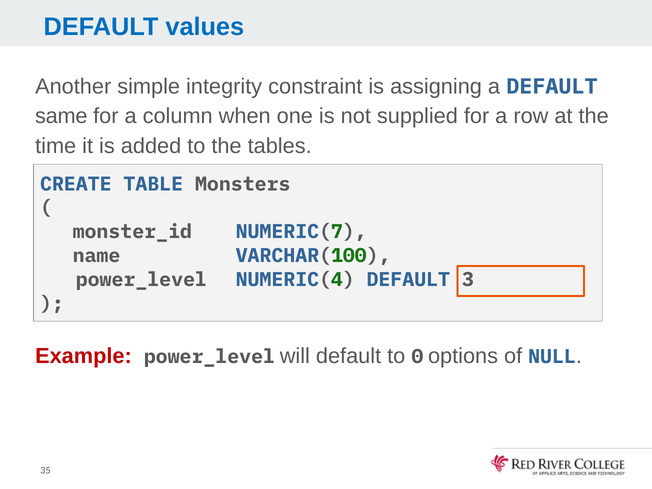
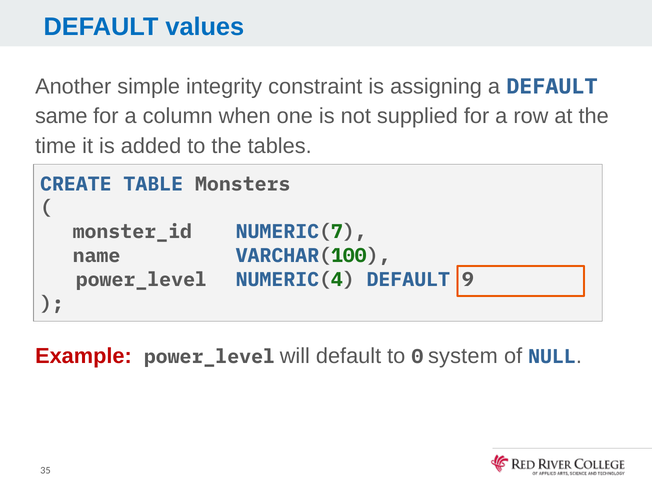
3: 3 -> 9 (468, 280)
options: options -> system (463, 356)
